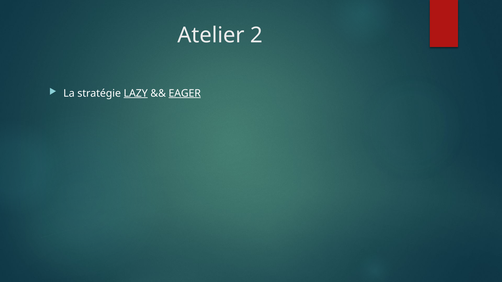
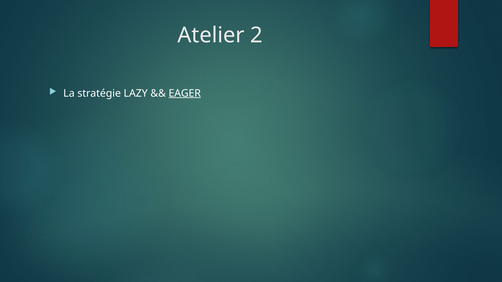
LAZY underline: present -> none (136, 93)
